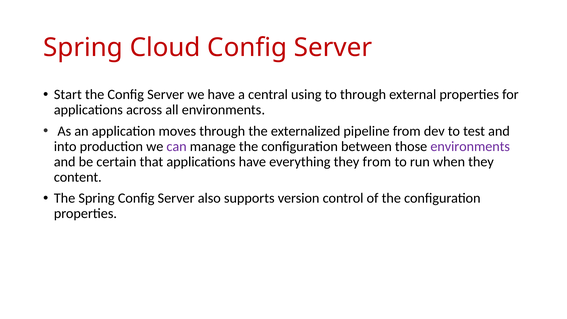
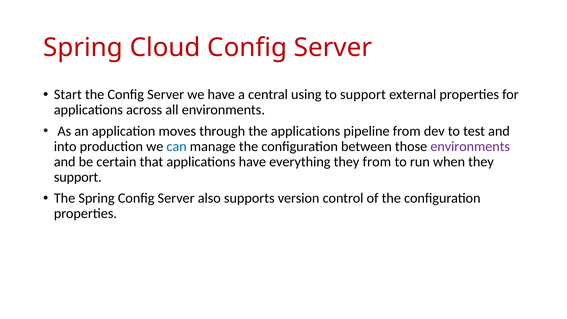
to through: through -> support (363, 95)
the externalized: externalized -> applications (306, 131)
can colour: purple -> blue (177, 146)
content: content -> support (78, 177)
